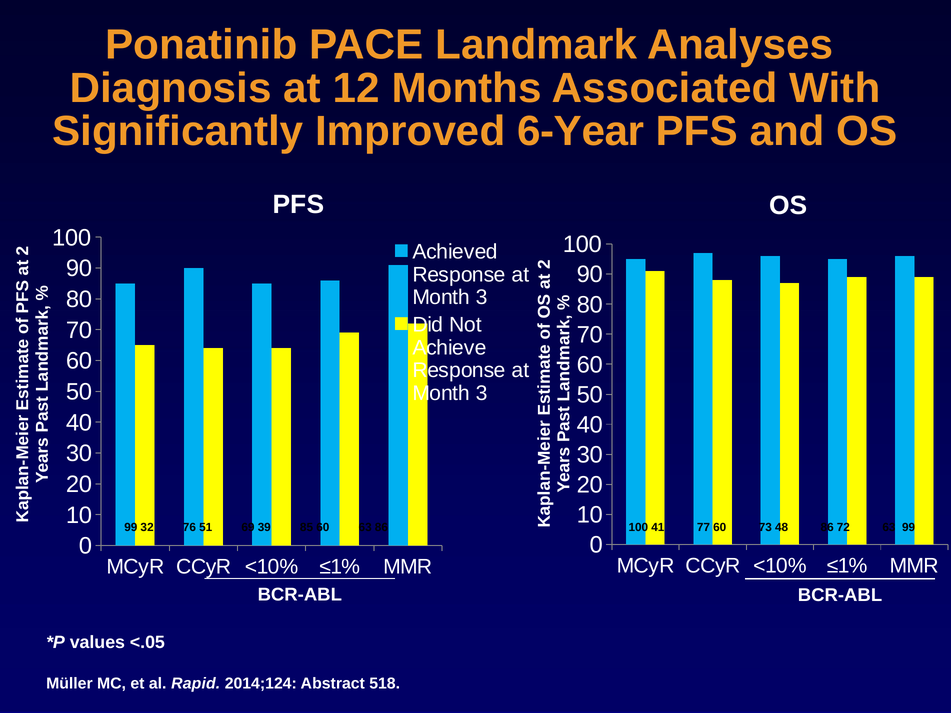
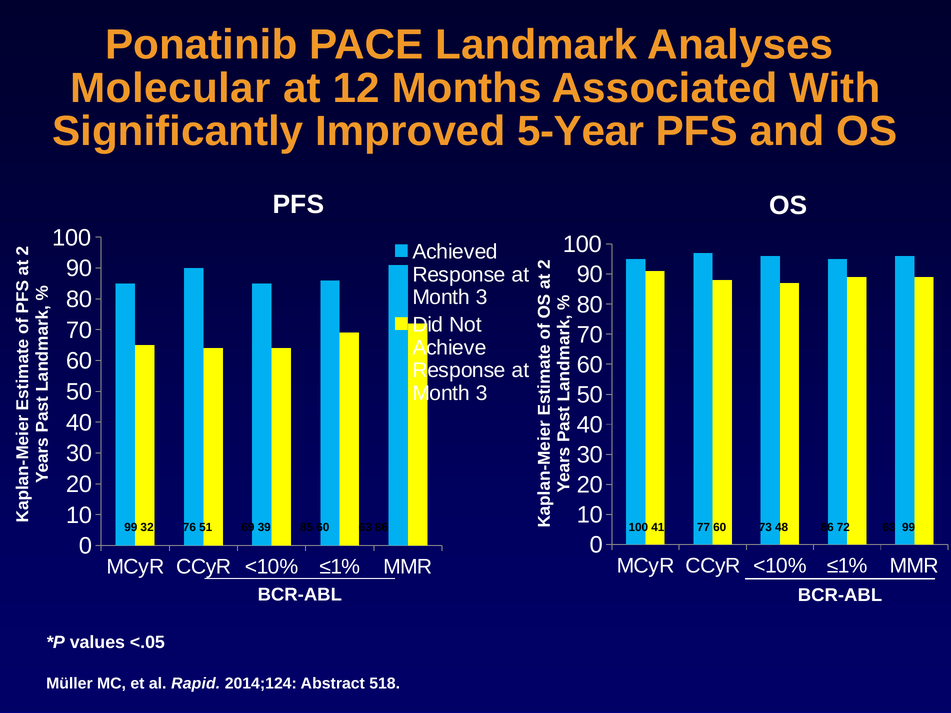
Diagnosis: Diagnosis -> Molecular (170, 88)
6-Year: 6-Year -> 5-Year (581, 131)
